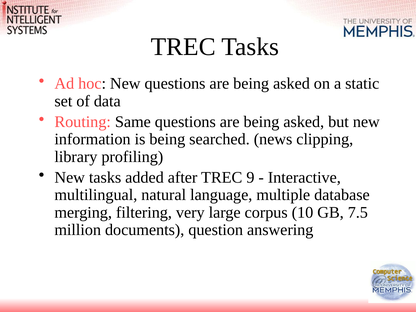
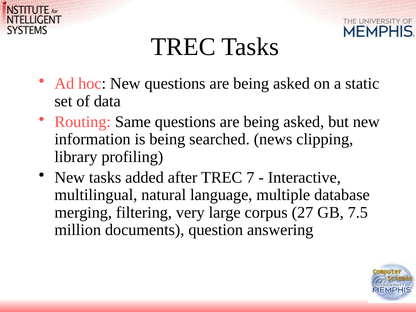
9: 9 -> 7 (250, 177)
10: 10 -> 27 (302, 212)
